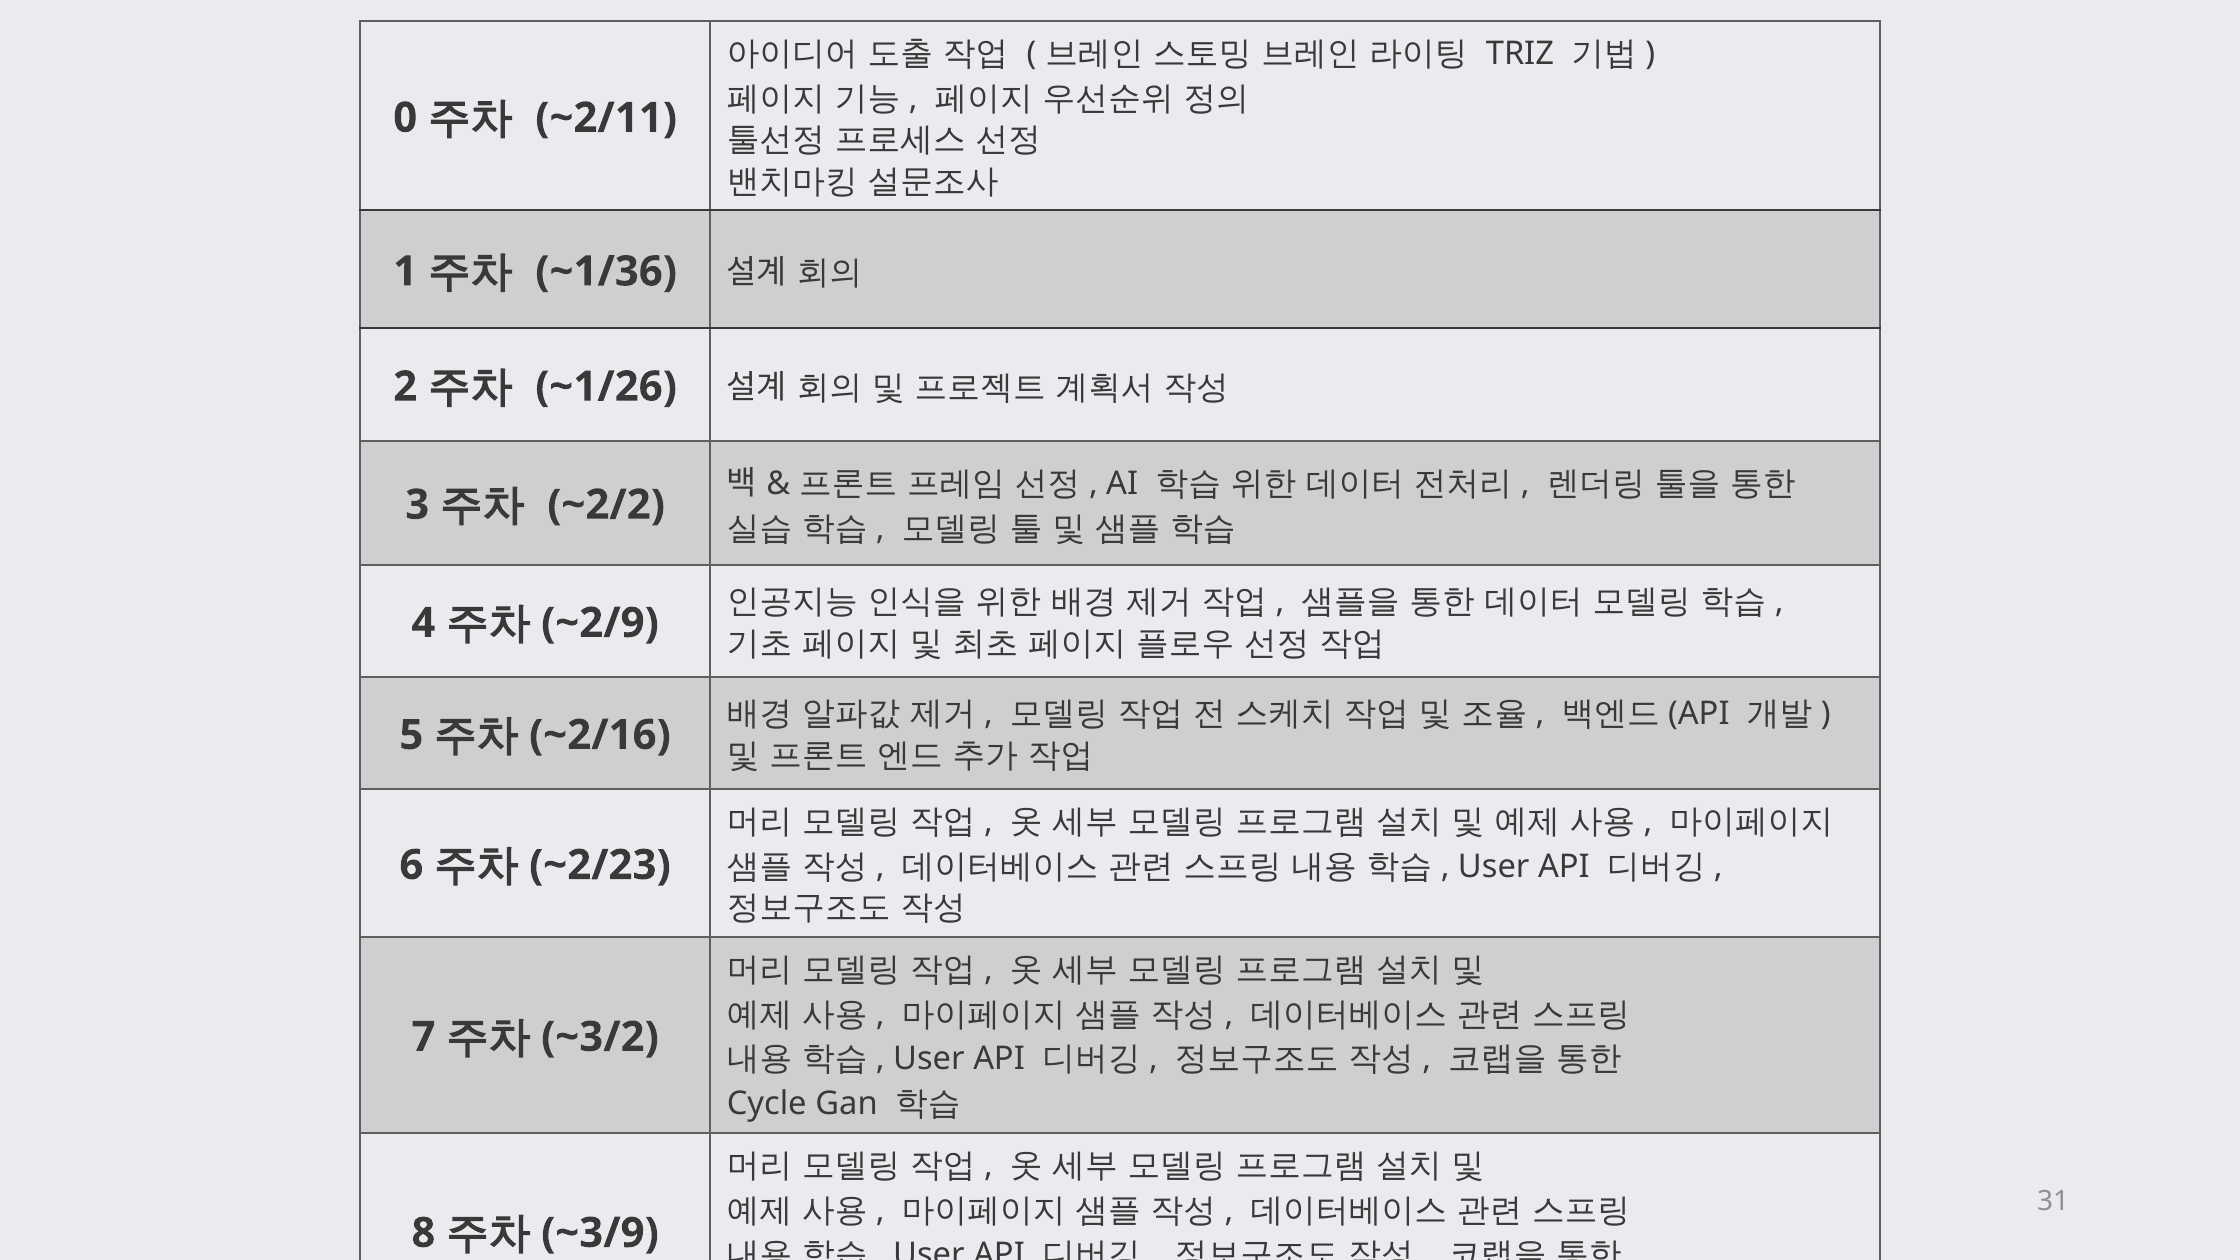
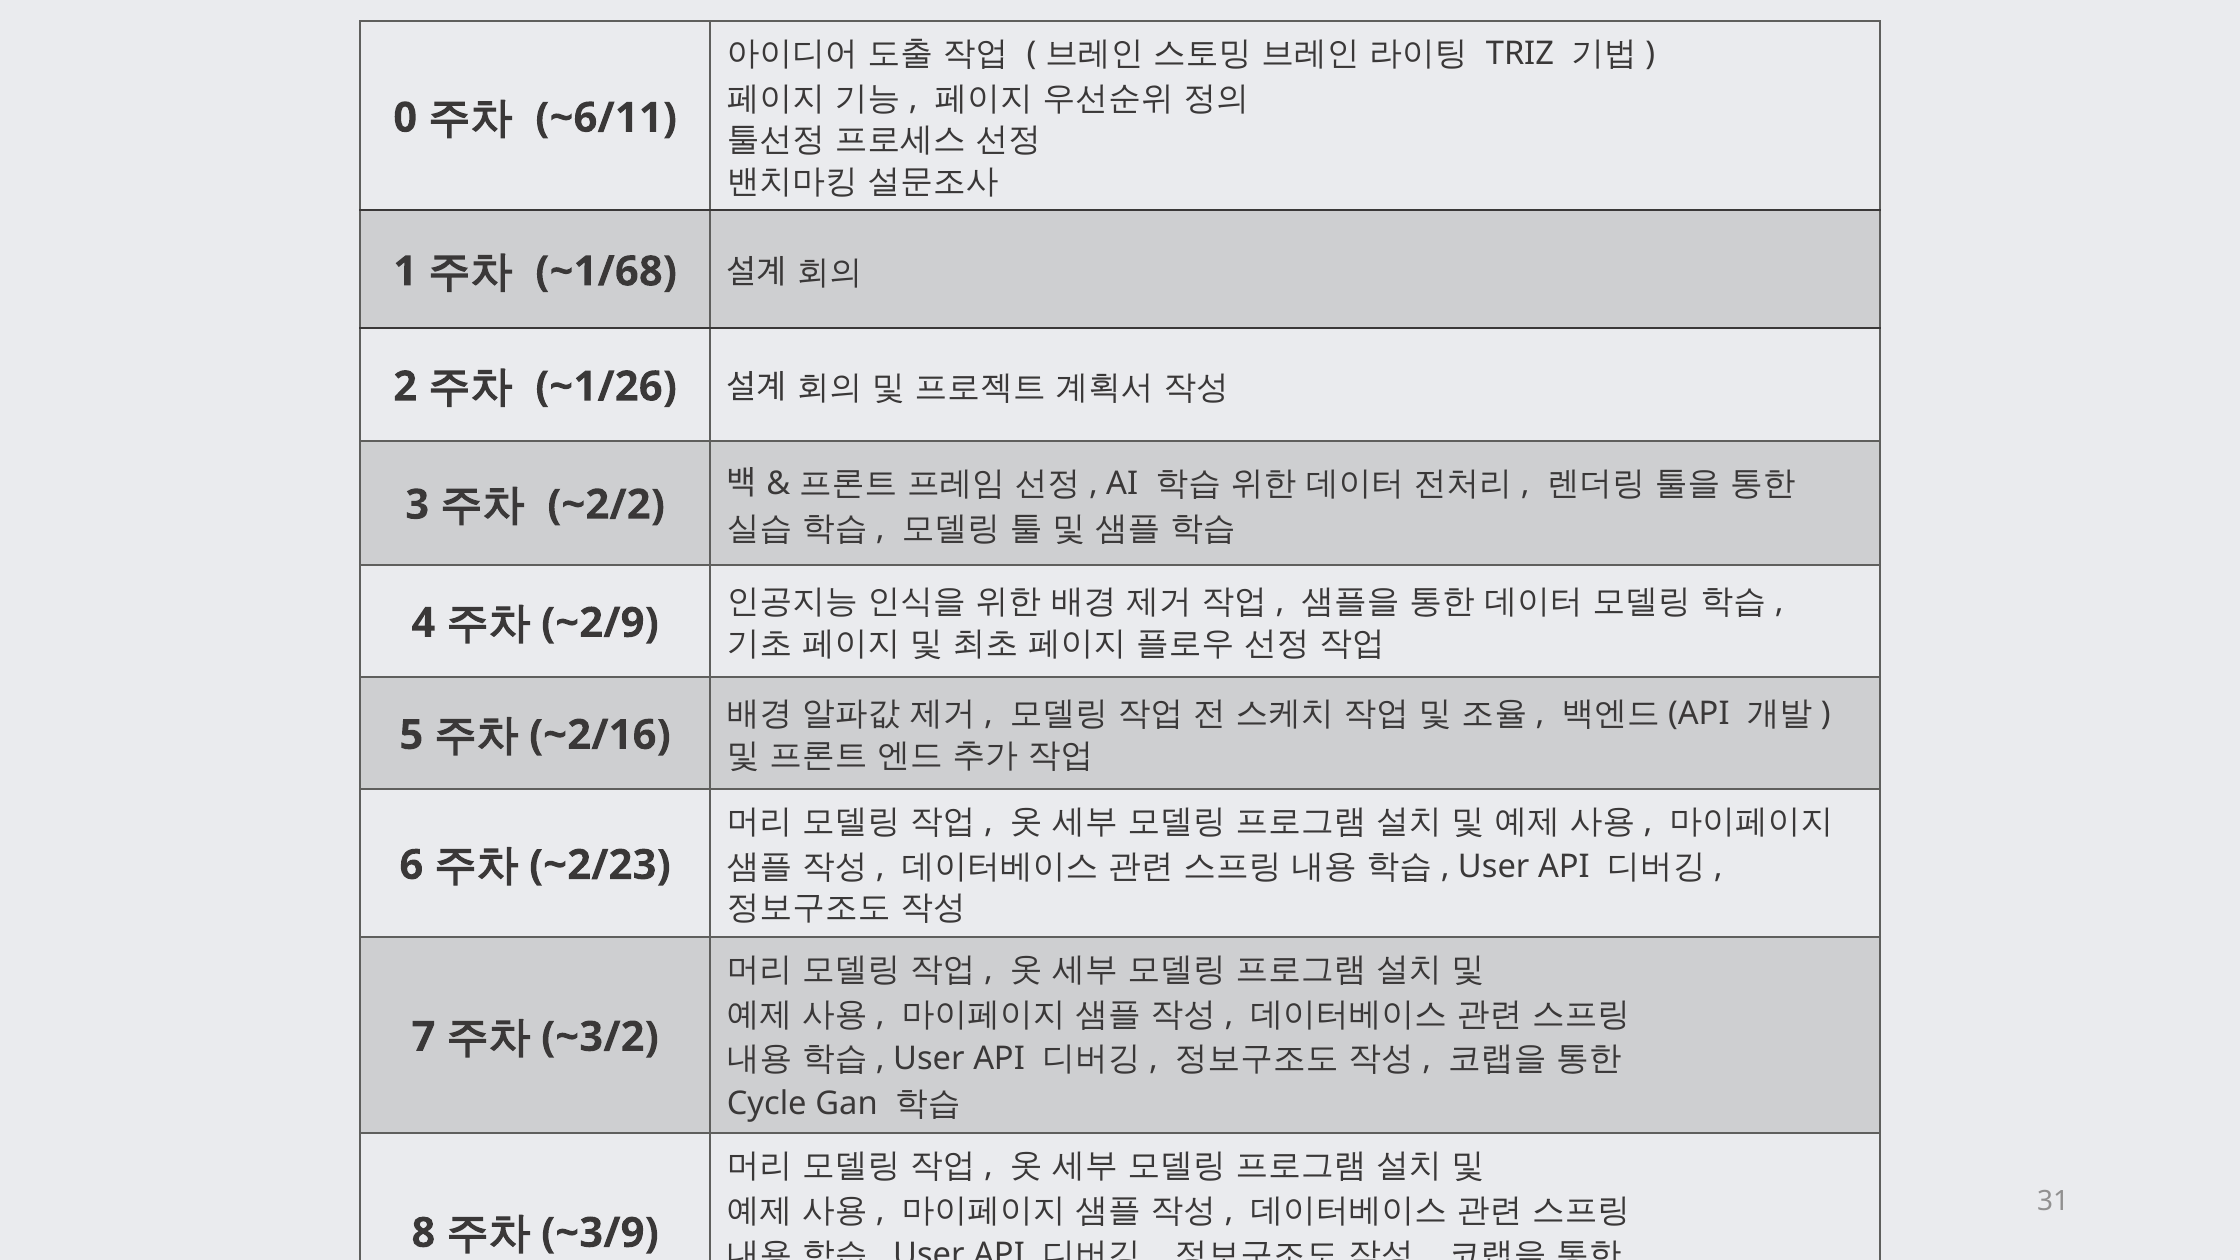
~2/11: ~2/11 -> ~6/11 (606, 118)
~1/36: ~1/36 -> ~1/68 (606, 272)
